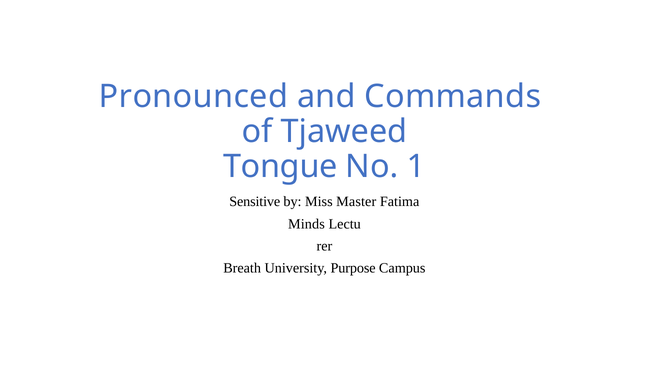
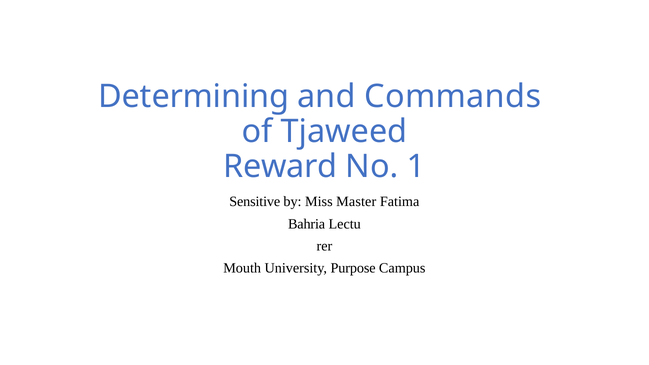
Pronounced: Pronounced -> Determining (194, 97)
Tongue: Tongue -> Reward (280, 167)
Minds: Minds -> Bahria (307, 224)
Breath: Breath -> Mouth (242, 268)
